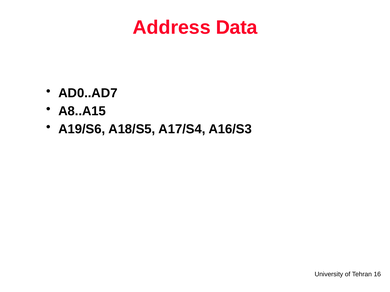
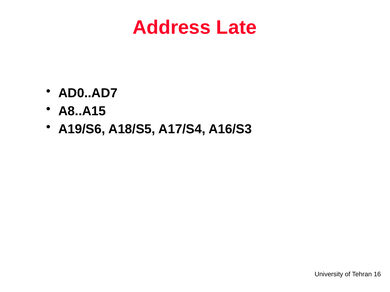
Data: Data -> Late (237, 27)
